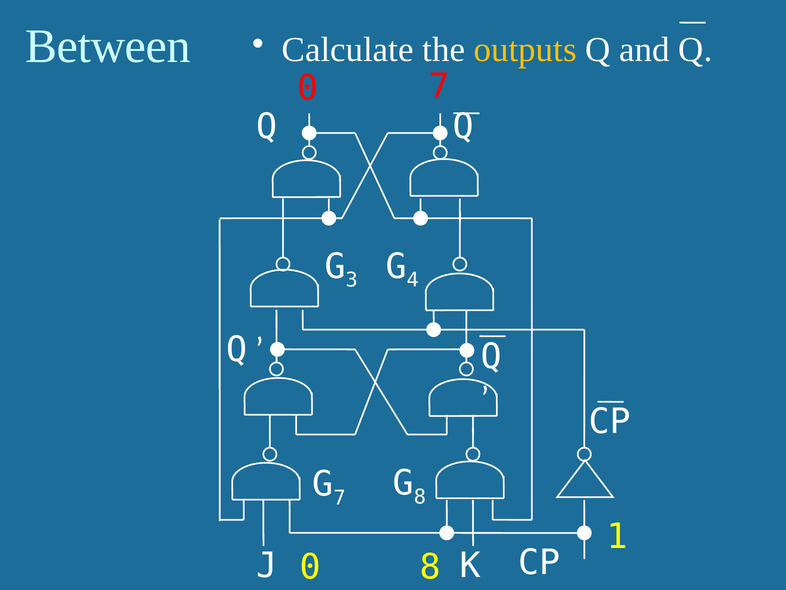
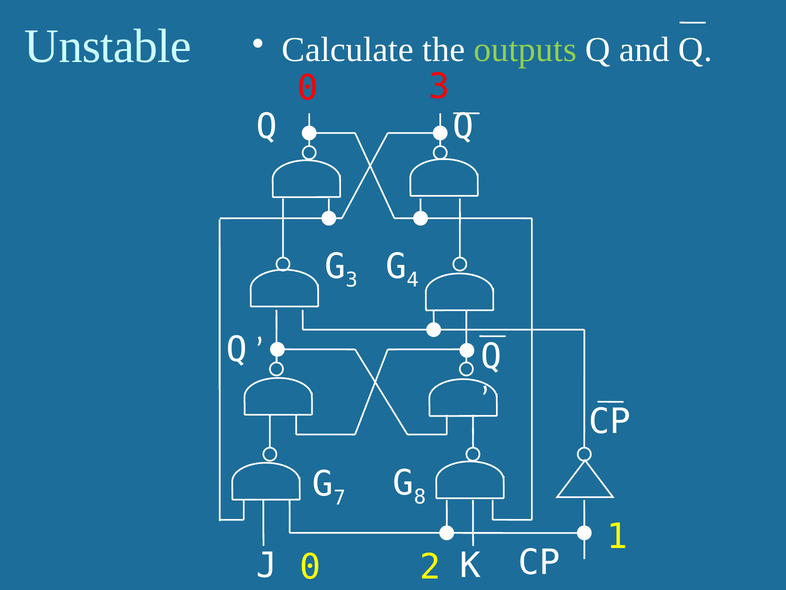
Between: Between -> Unstable (108, 46)
outputs colour: yellow -> light green (525, 50)
0 7: 7 -> 3 (439, 87)
0 8: 8 -> 2 (430, 567)
